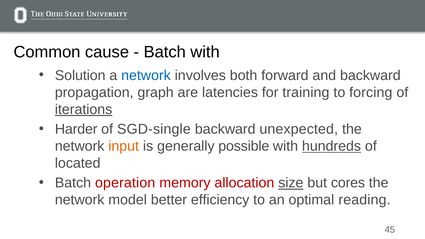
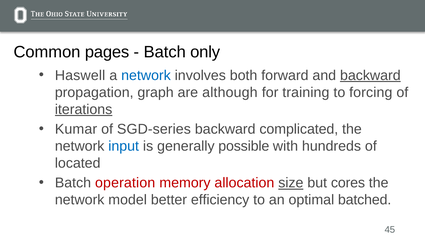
cause: cause -> pages (107, 52)
Batch with: with -> only (205, 52)
Solution: Solution -> Haswell (80, 75)
backward underline: none -> present (370, 75)
latencies: latencies -> although (230, 92)
Harder: Harder -> Kumar (76, 129)
SGD-single: SGD-single -> SGD-series (154, 129)
unexpected: unexpected -> complicated (299, 129)
input colour: orange -> blue (124, 146)
hundreds underline: present -> none (332, 146)
reading: reading -> batched (365, 200)
